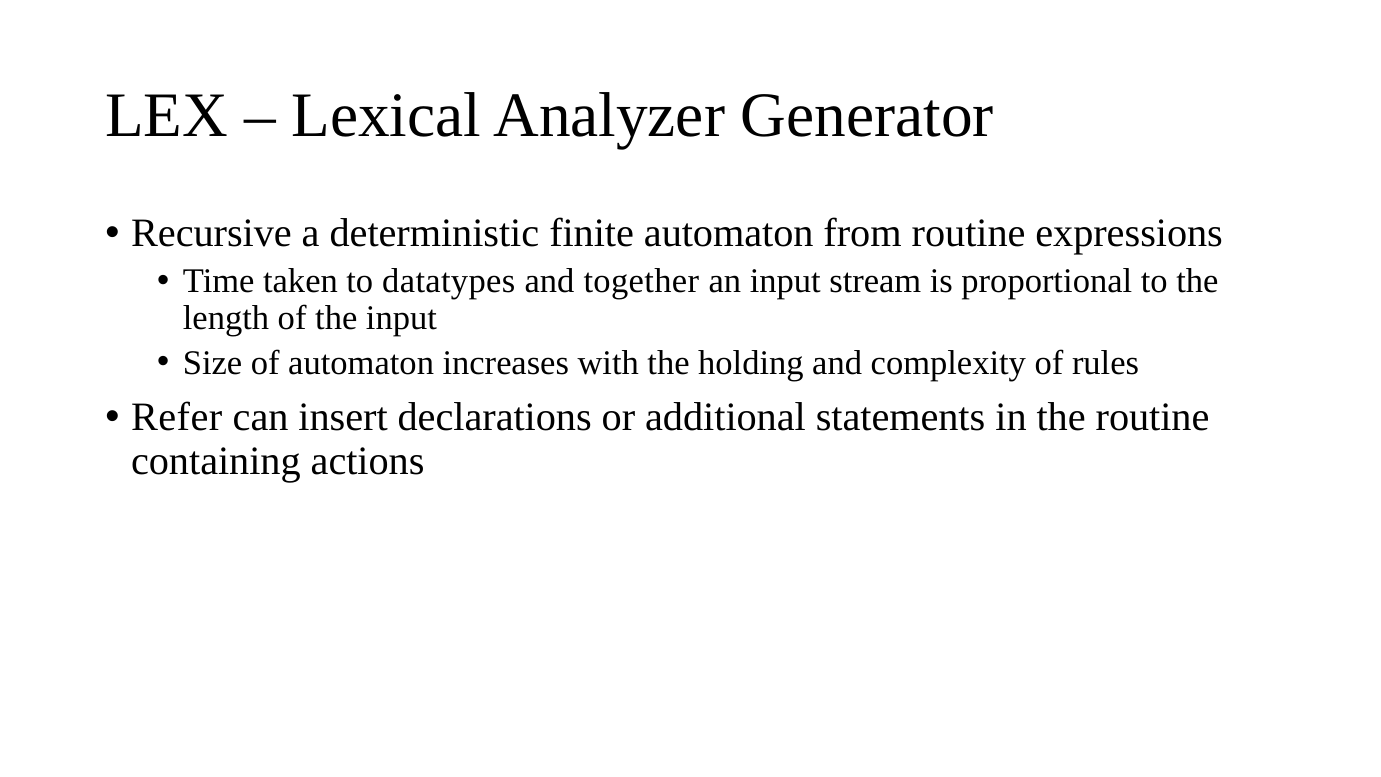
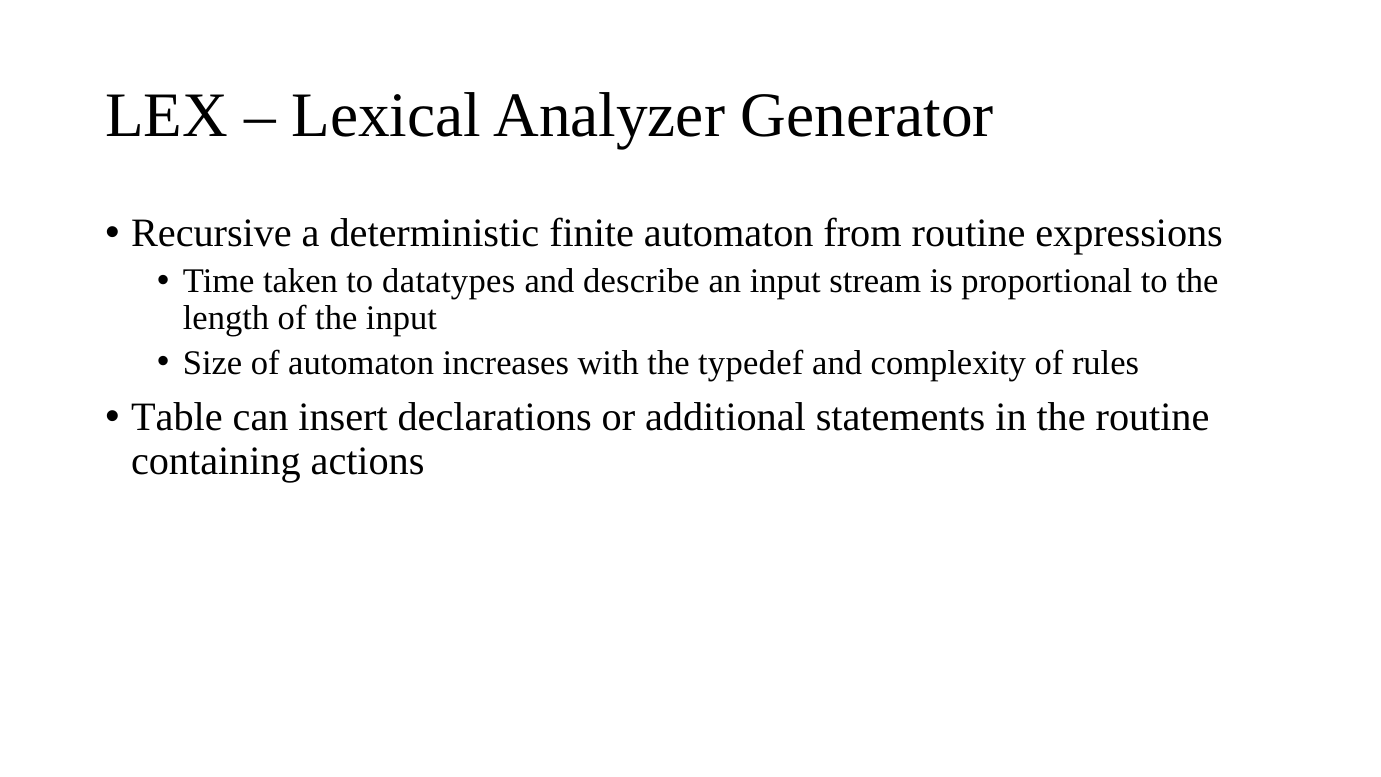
together: together -> describe (641, 281)
holding: holding -> typedef (751, 363)
Refer: Refer -> Table (177, 418)
